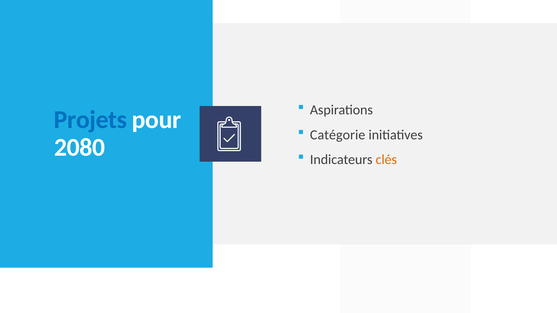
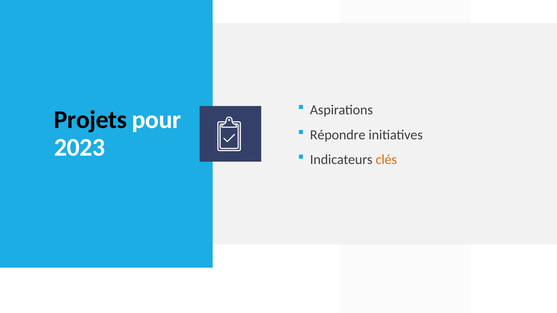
Projets colour: blue -> black (90, 120)
Catégorie: Catégorie -> Répondre (338, 135)
2080: 2080 -> 2023 (80, 148)
